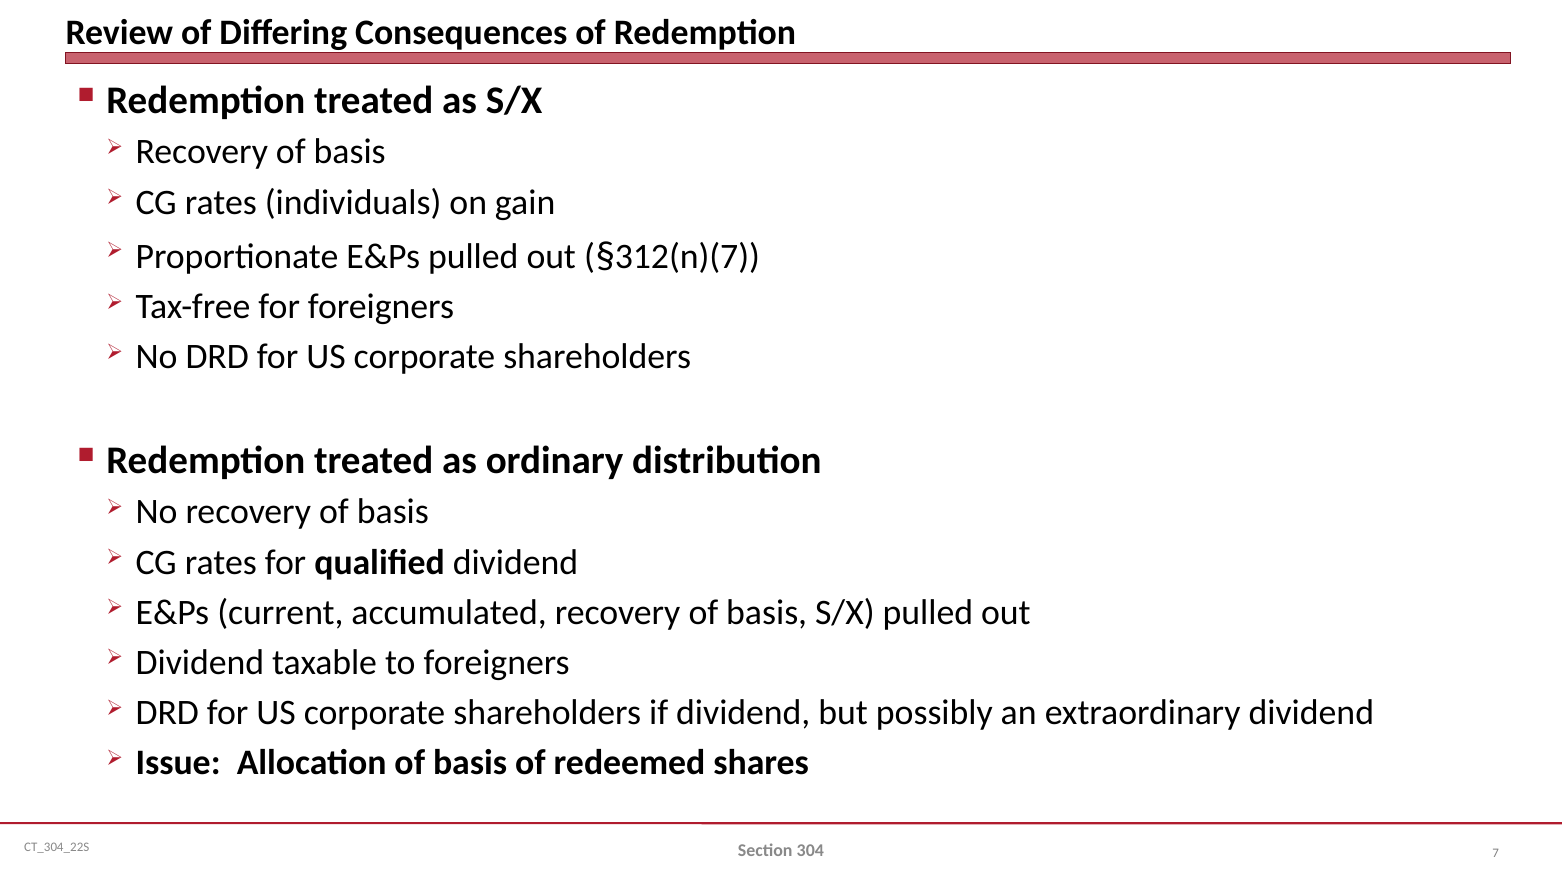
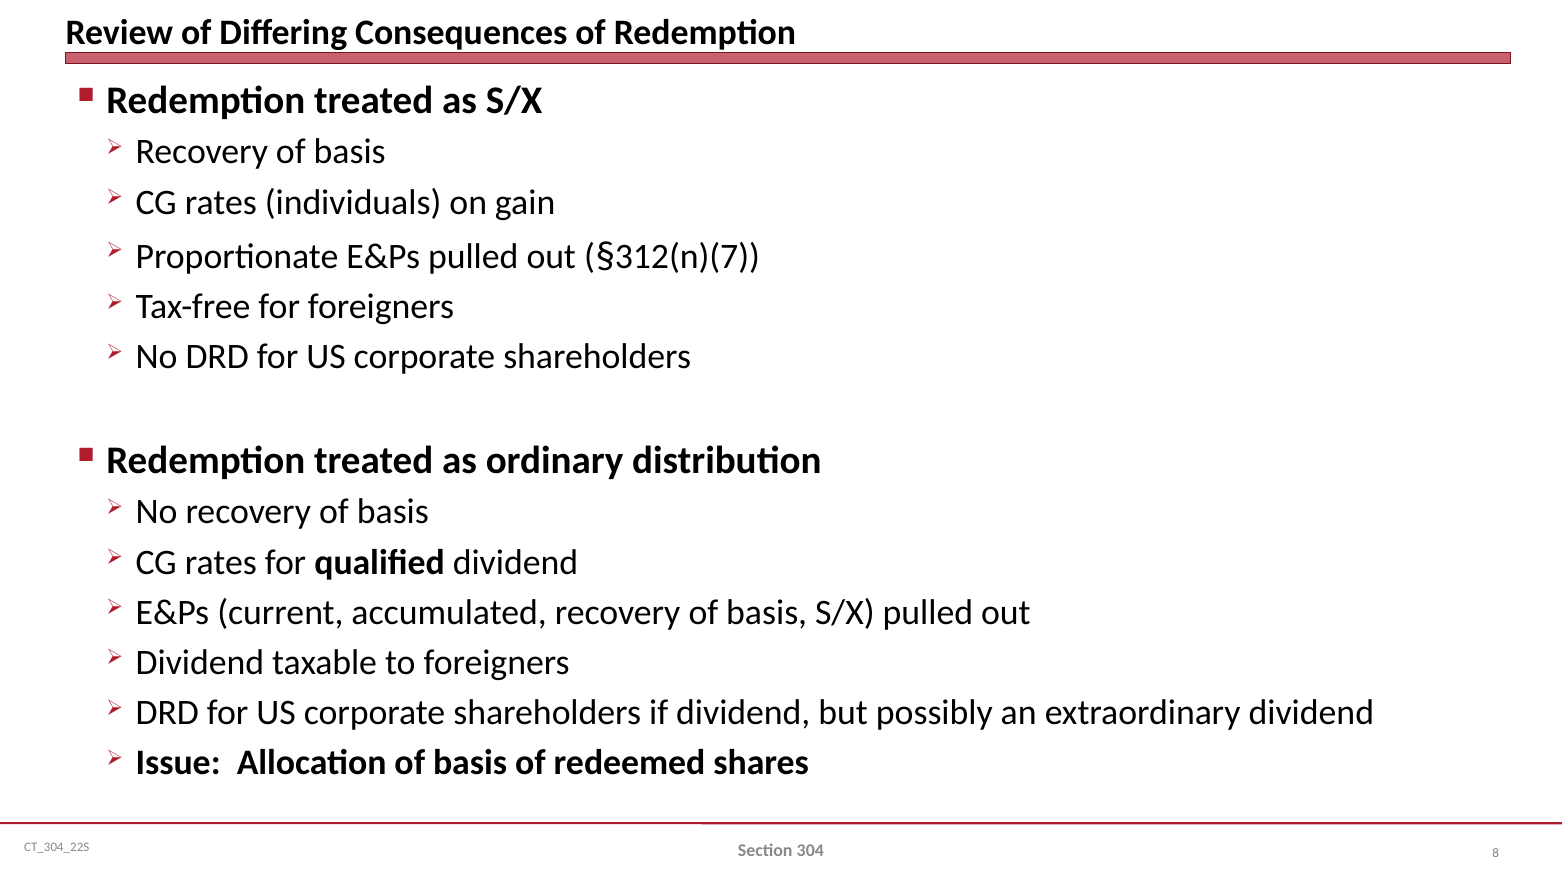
7: 7 -> 8 (1496, 853)
